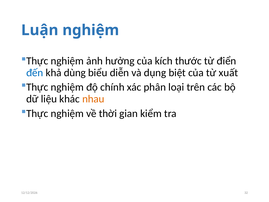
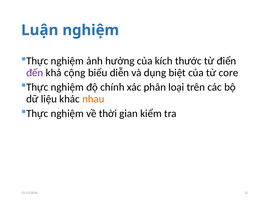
đến colour: blue -> purple (35, 73)
dùng: dùng -> cộng (75, 73)
xuất: xuất -> core (228, 73)
